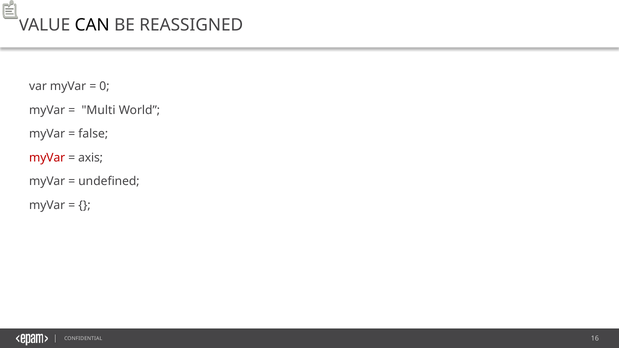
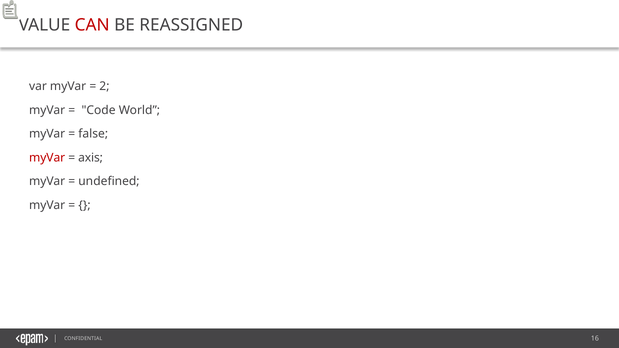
CAN colour: black -> red (92, 25)
0: 0 -> 2 (104, 86)
Multi: Multi -> Code (99, 110)
